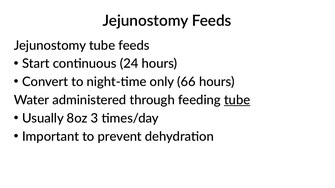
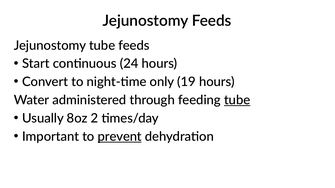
66: 66 -> 19 (186, 82)
3: 3 -> 2 (95, 119)
prevent underline: none -> present (120, 137)
